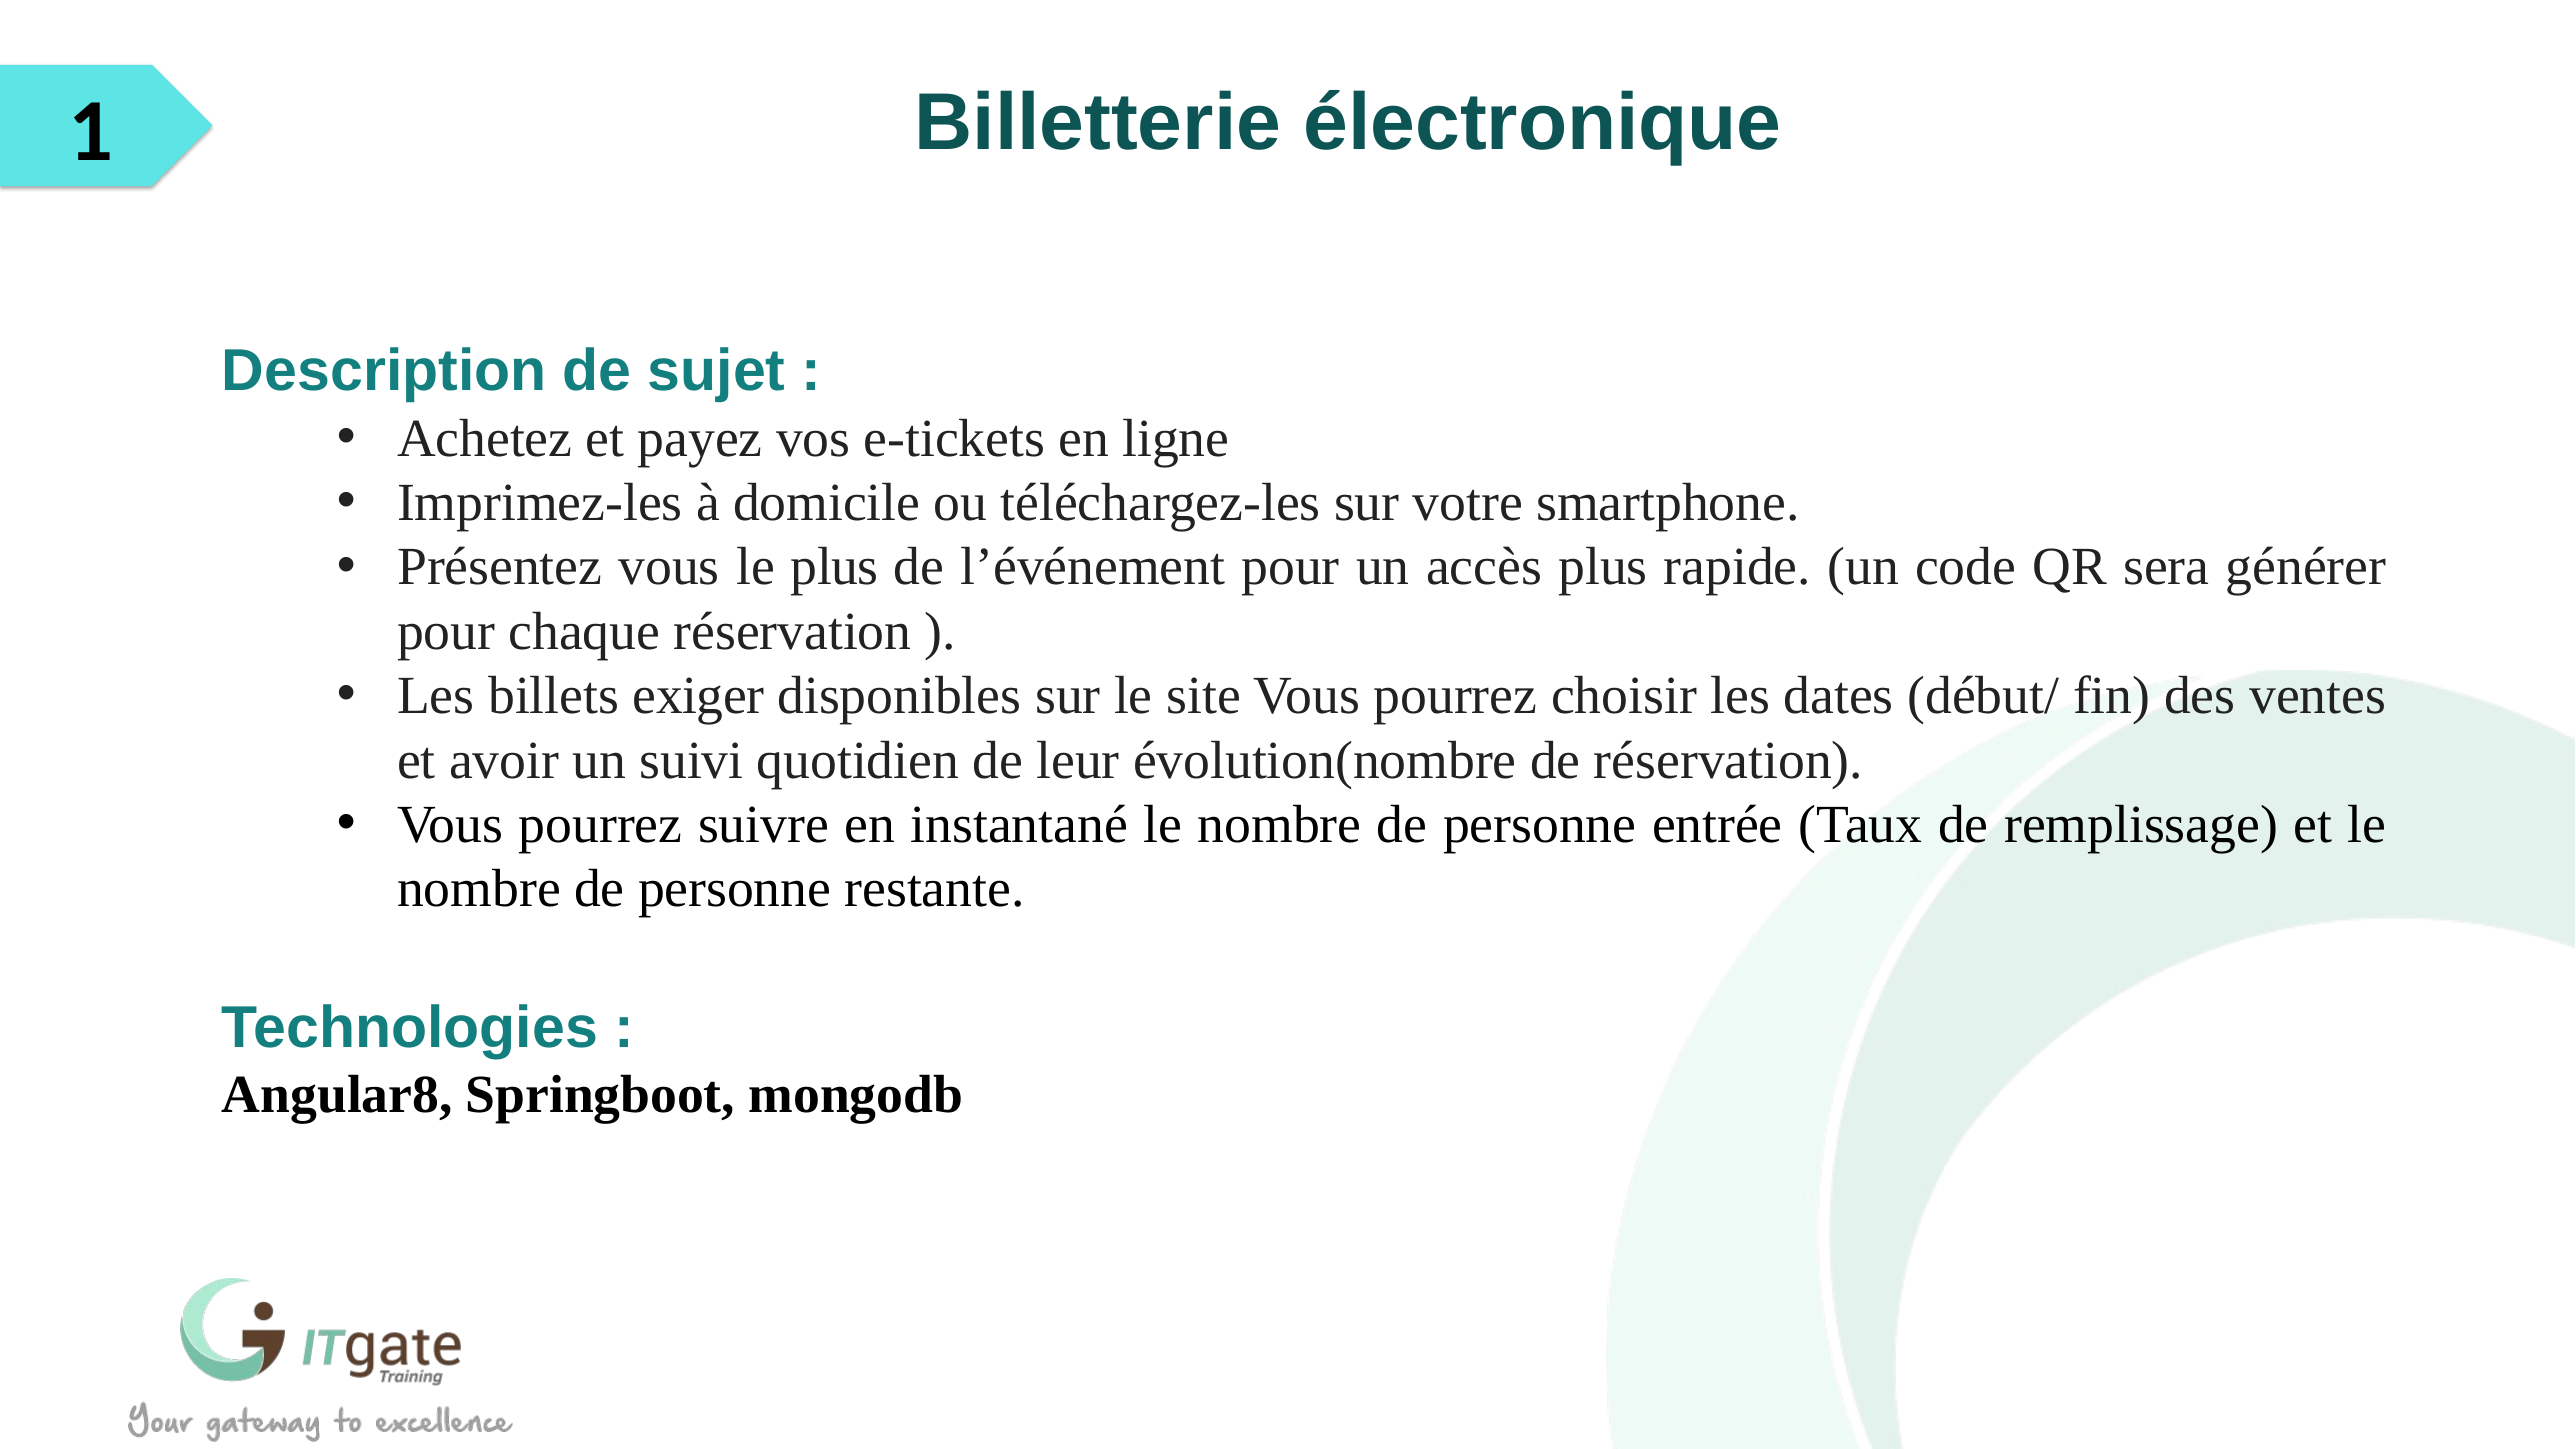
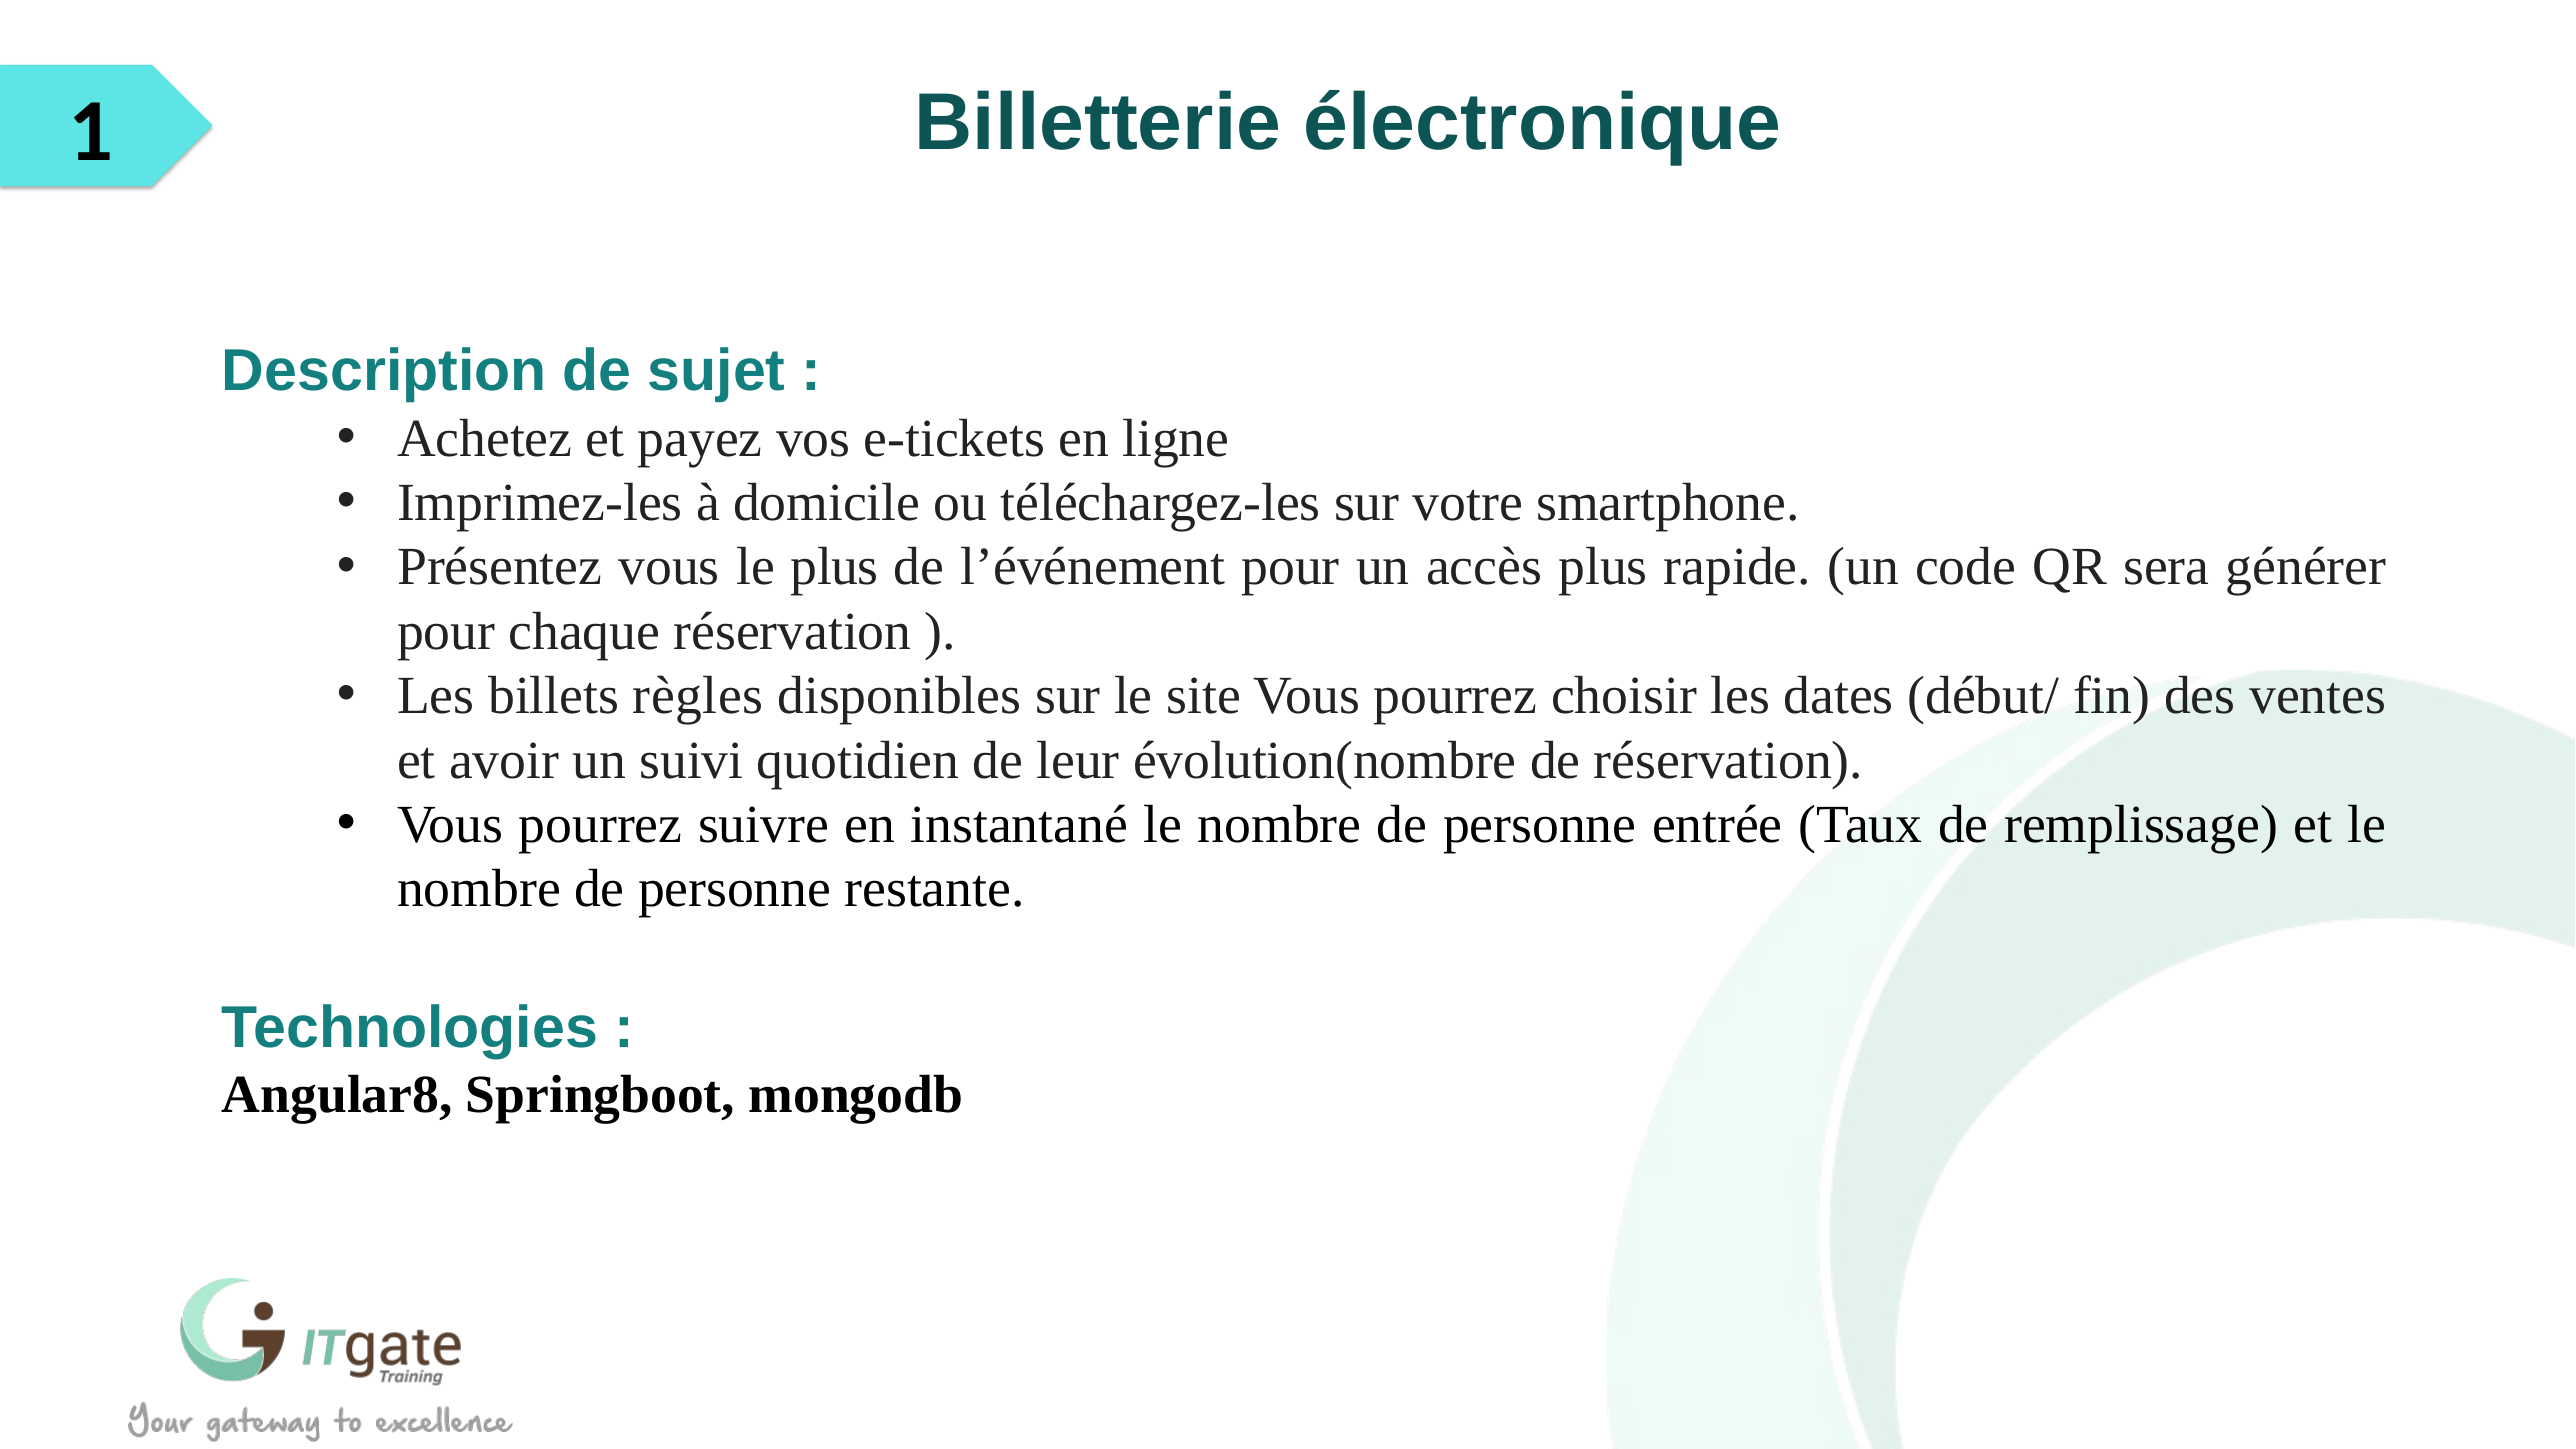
exiger: exiger -> règles (698, 696)
